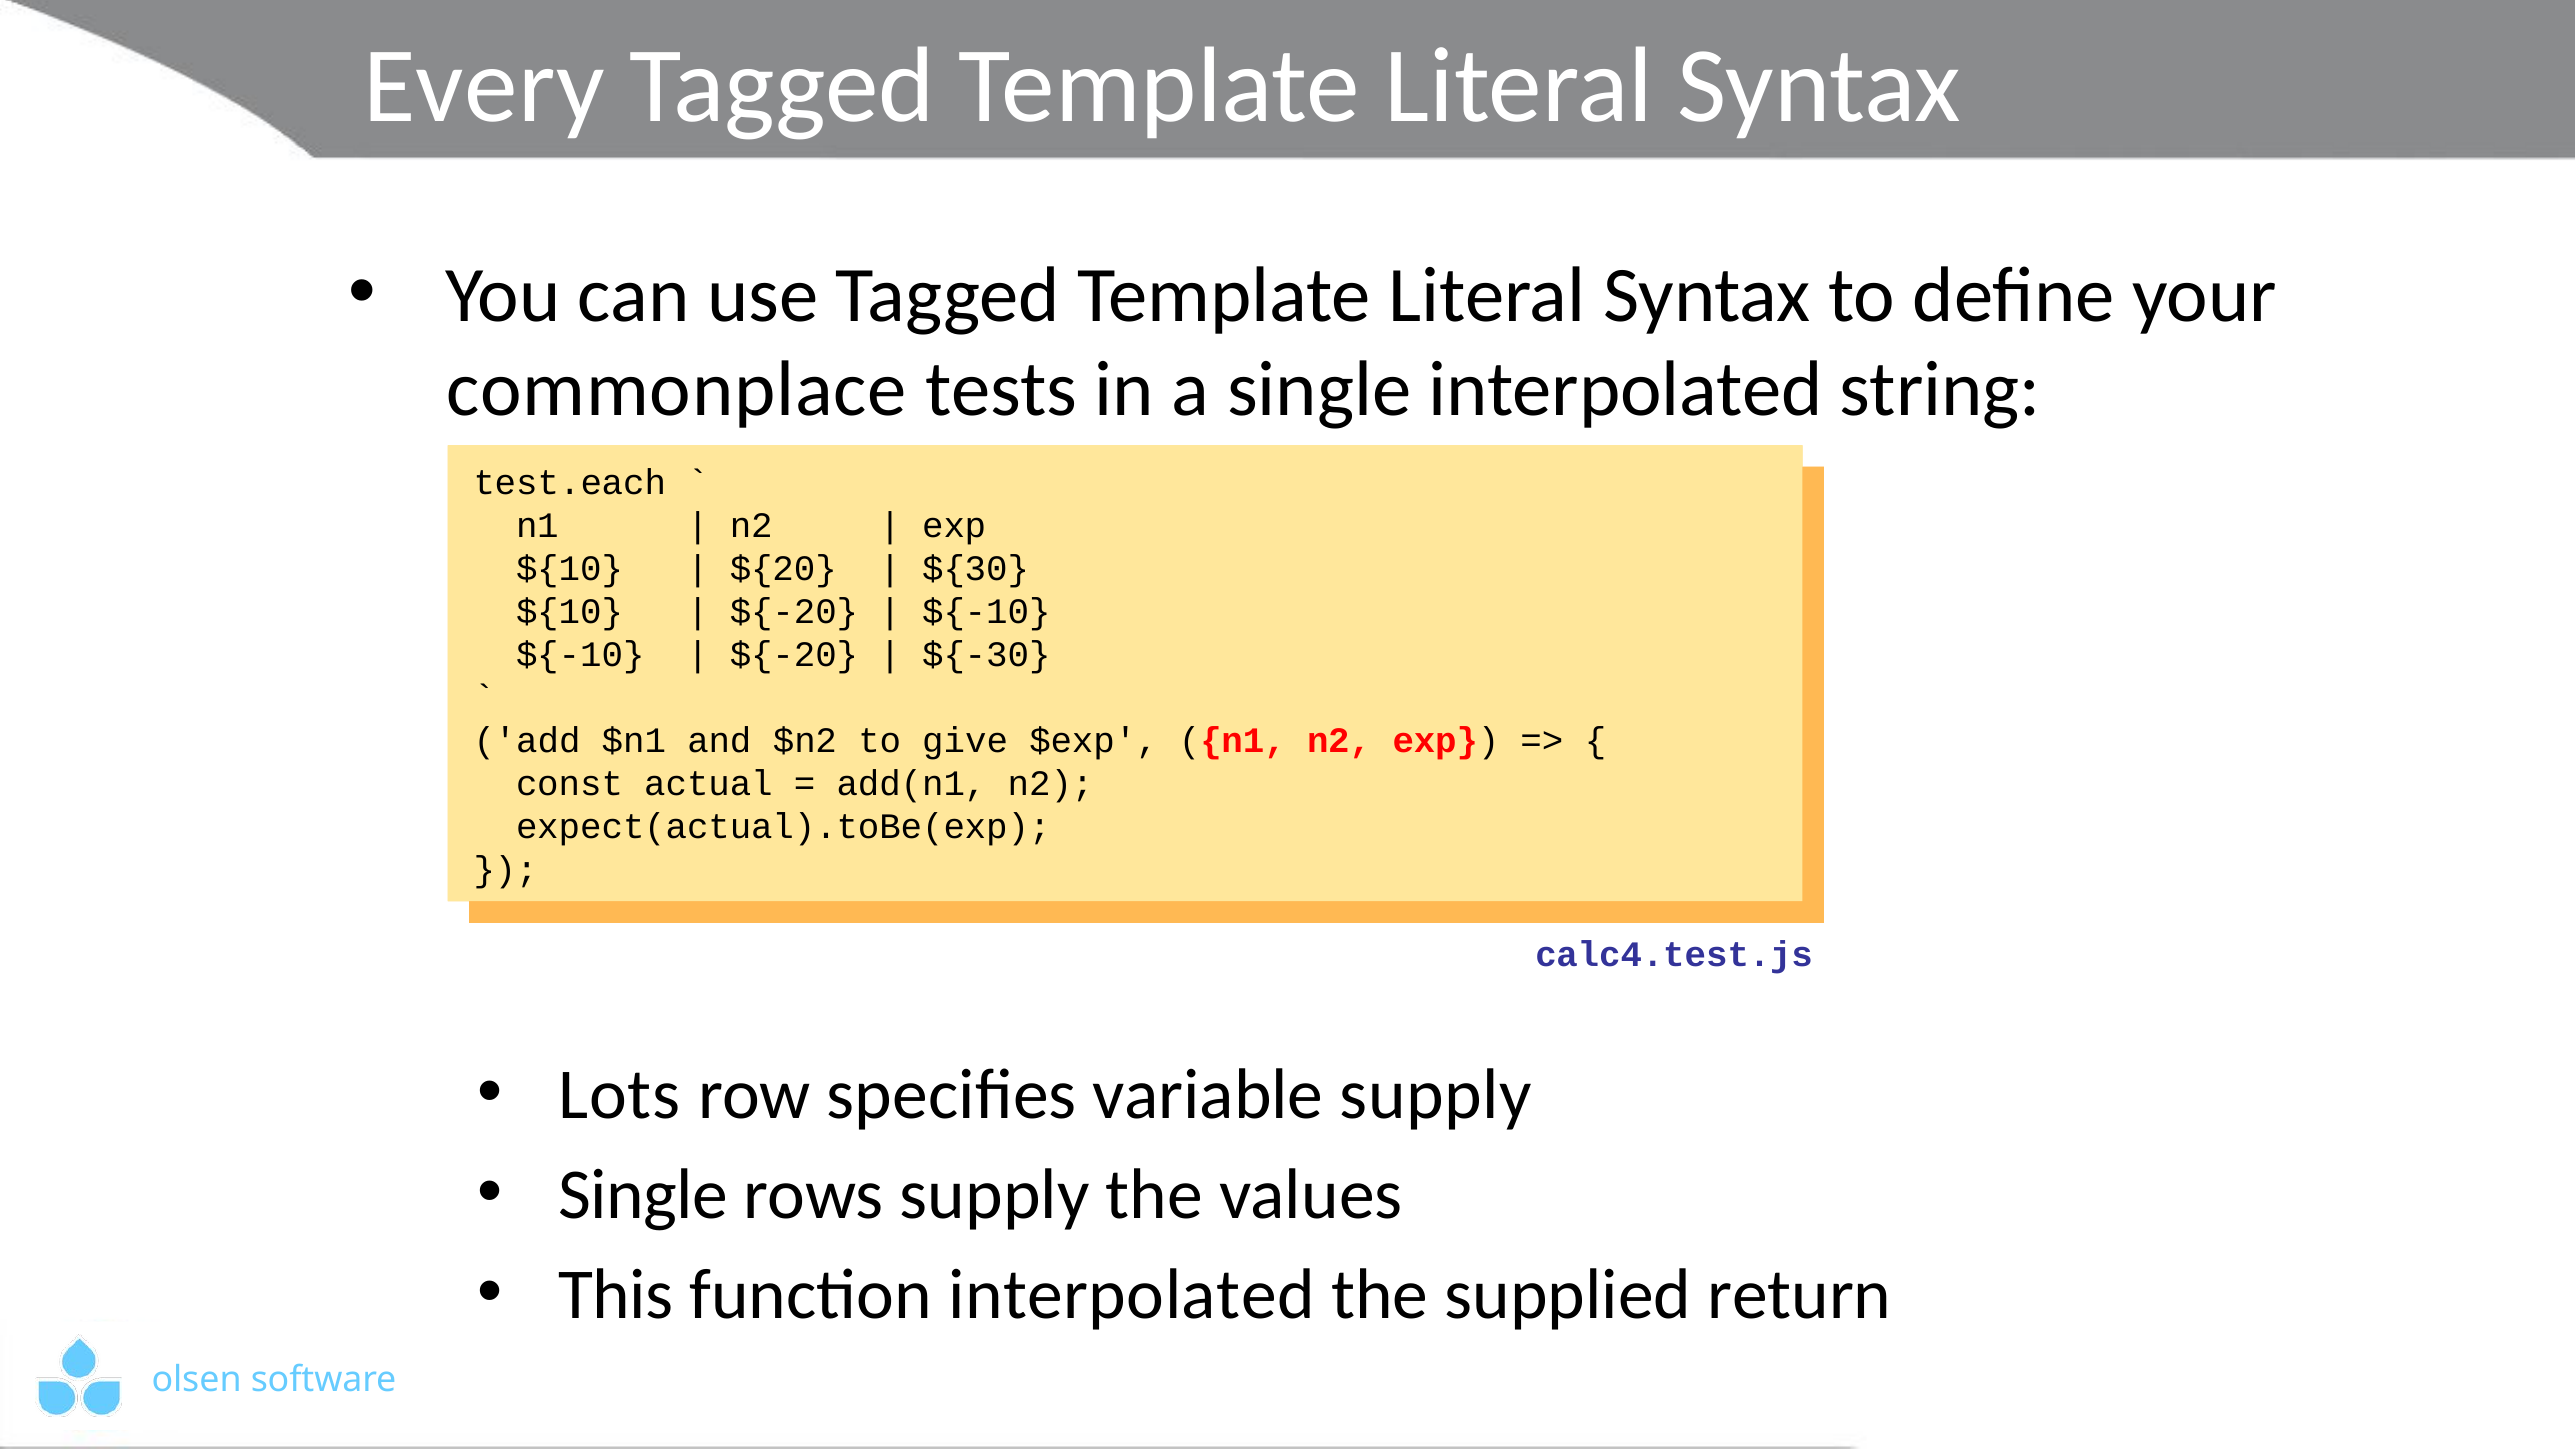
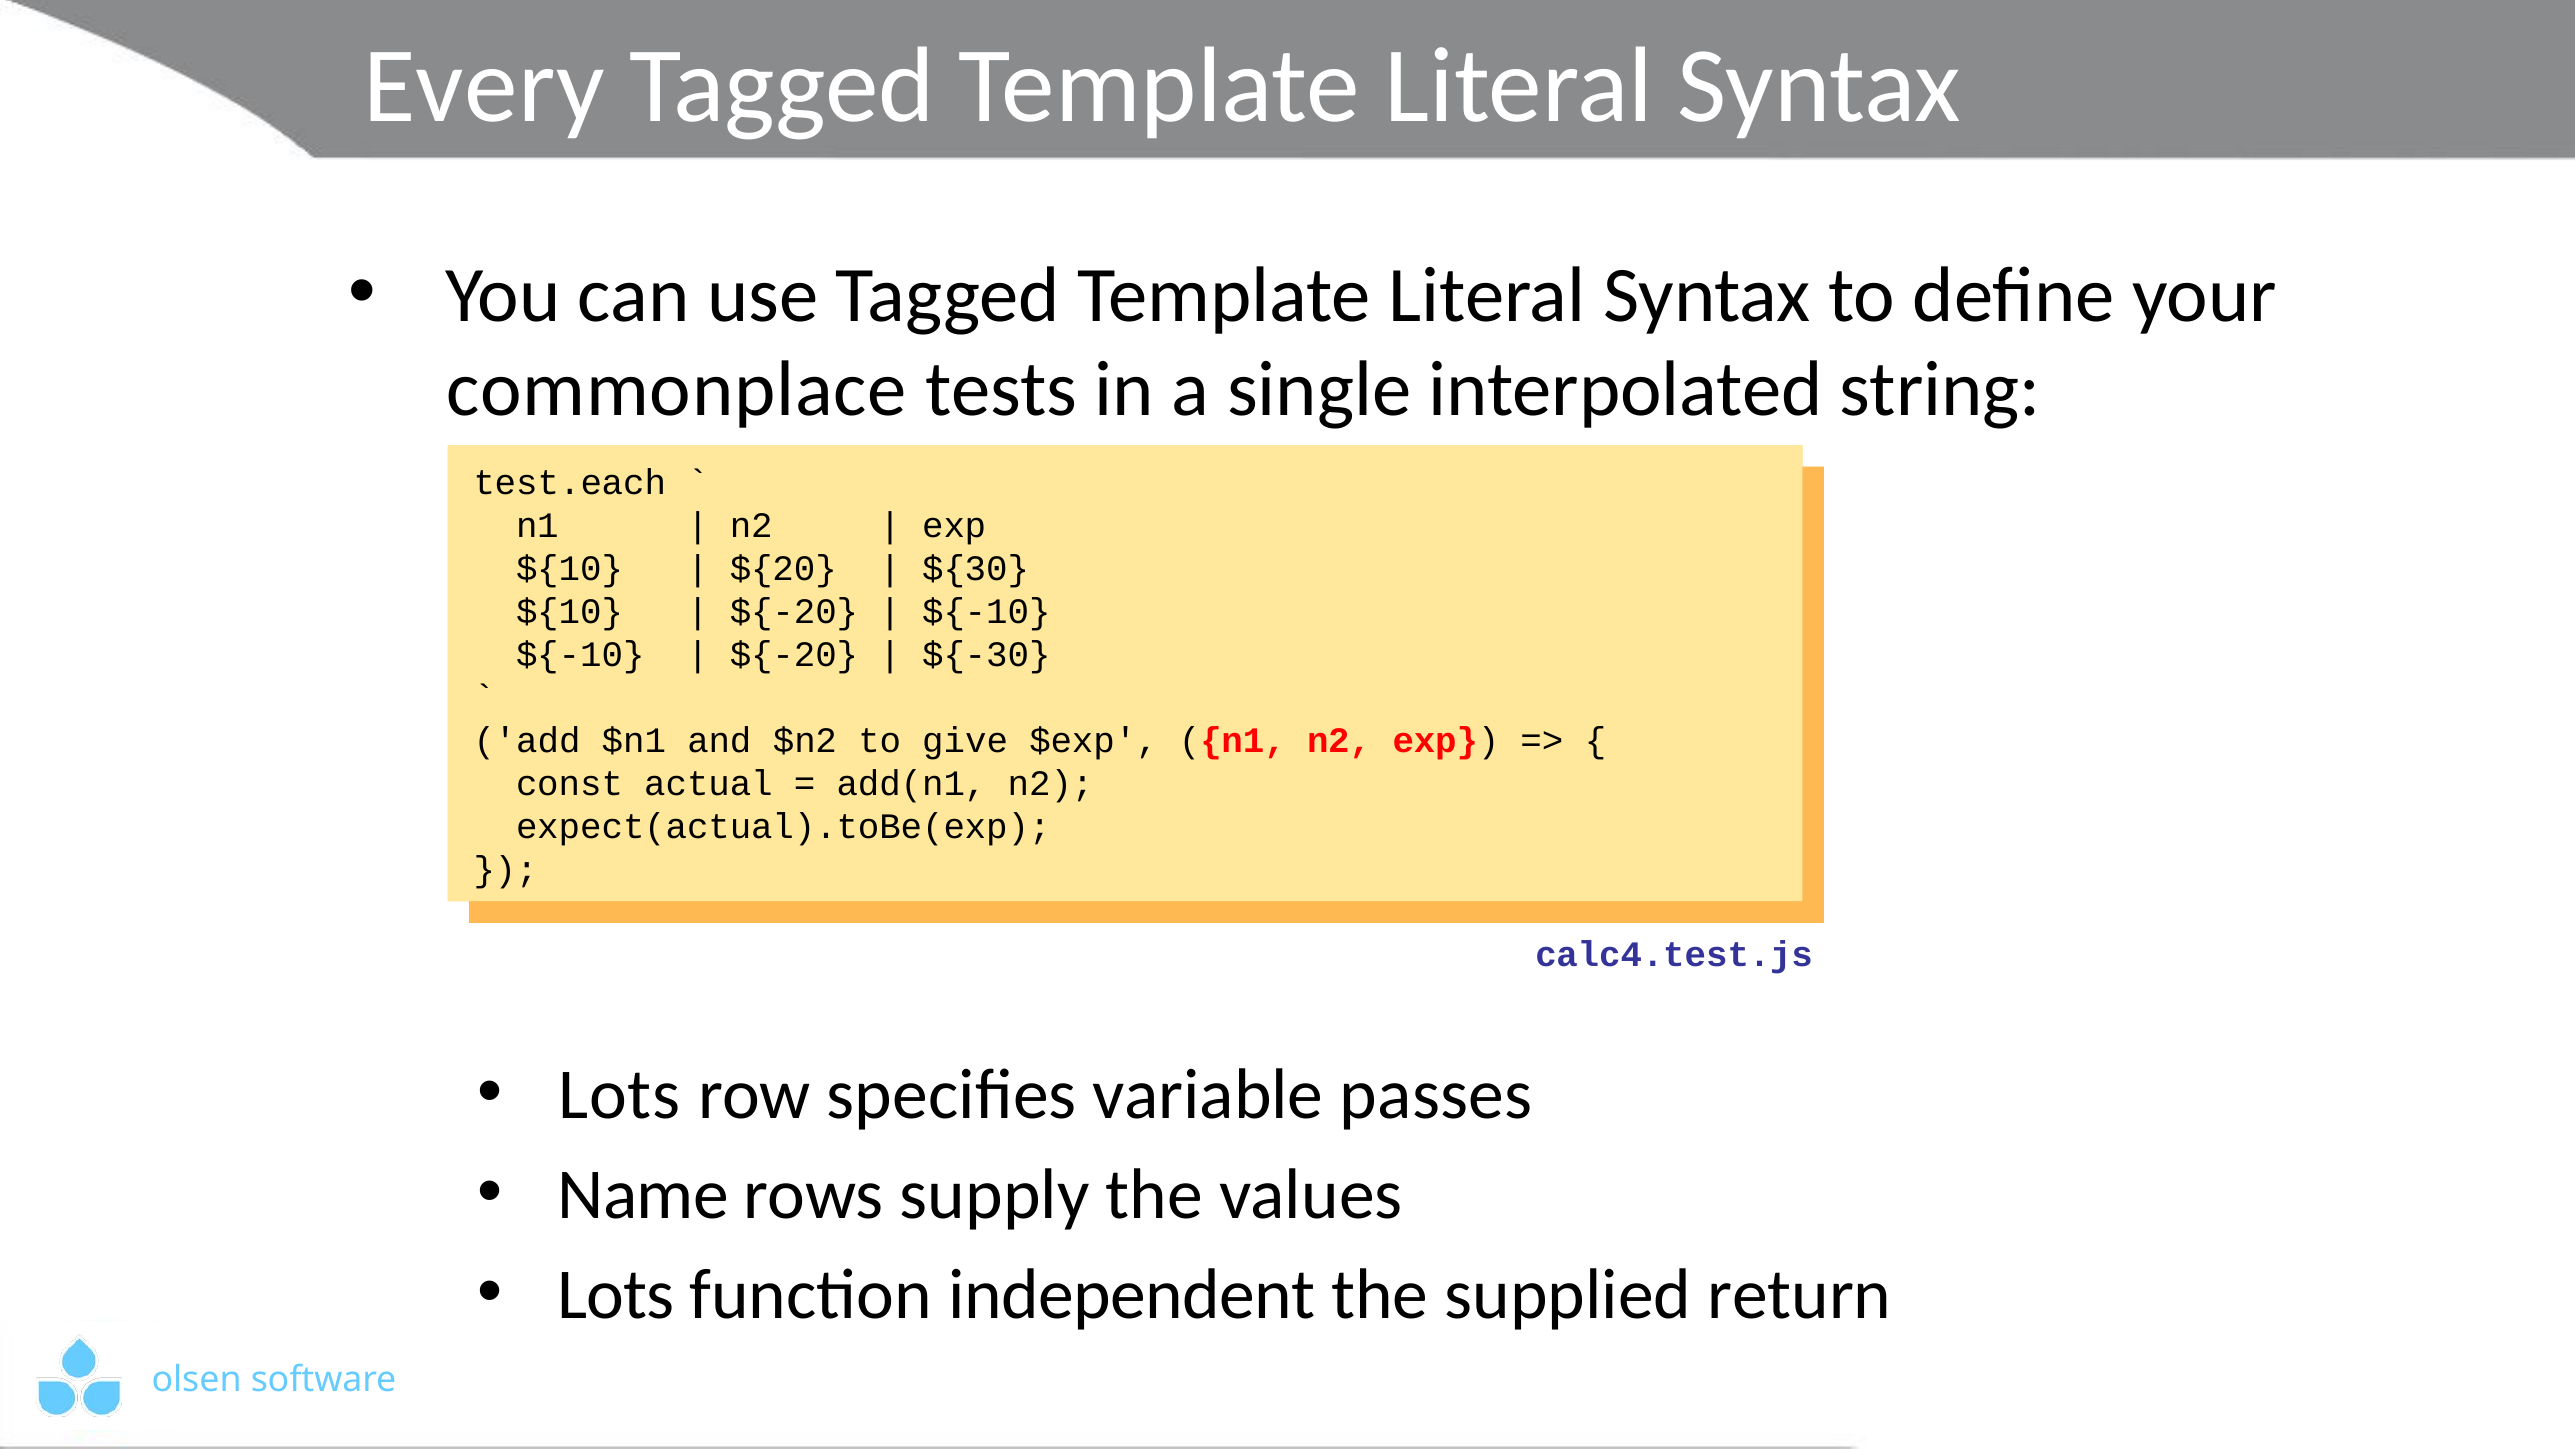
variable supply: supply -> passes (1436, 1094)
Single: Single -> Name (643, 1194)
This: This -> Lots (616, 1295)
function interpolated: interpolated -> independent (1132, 1295)
